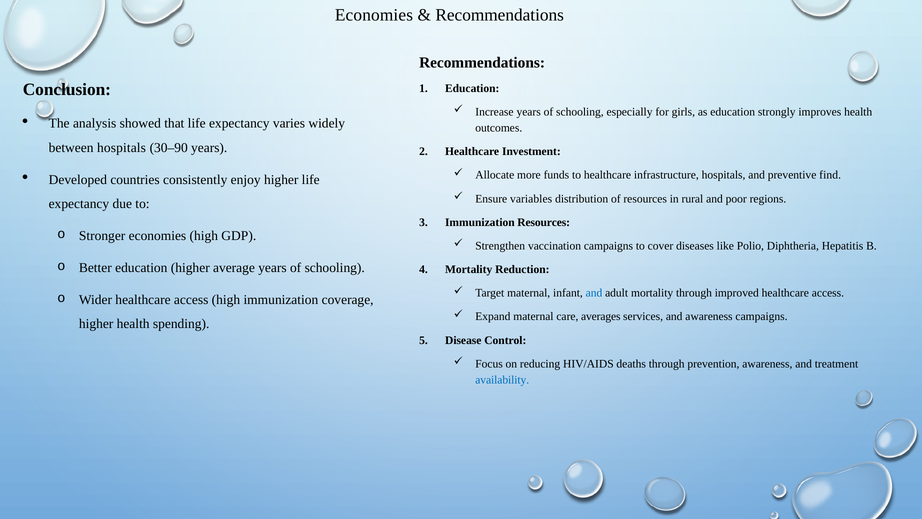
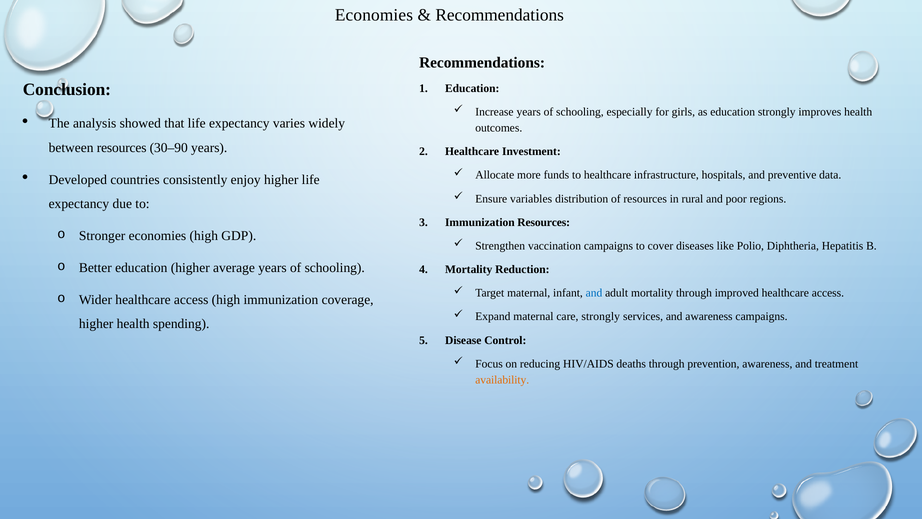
between hospitals: hospitals -> resources (122, 148)
find: find -> data (830, 175)
care averages: averages -> strongly (601, 316)
availability colour: blue -> orange (502, 380)
